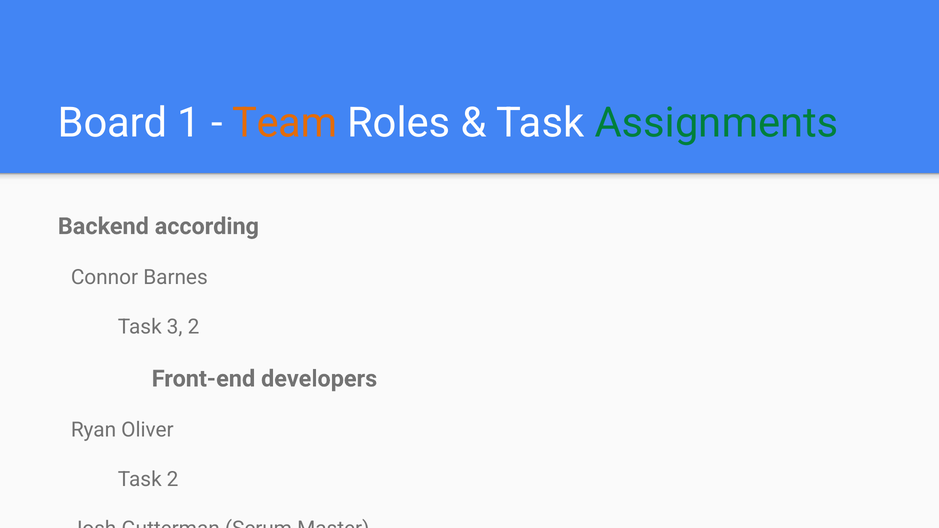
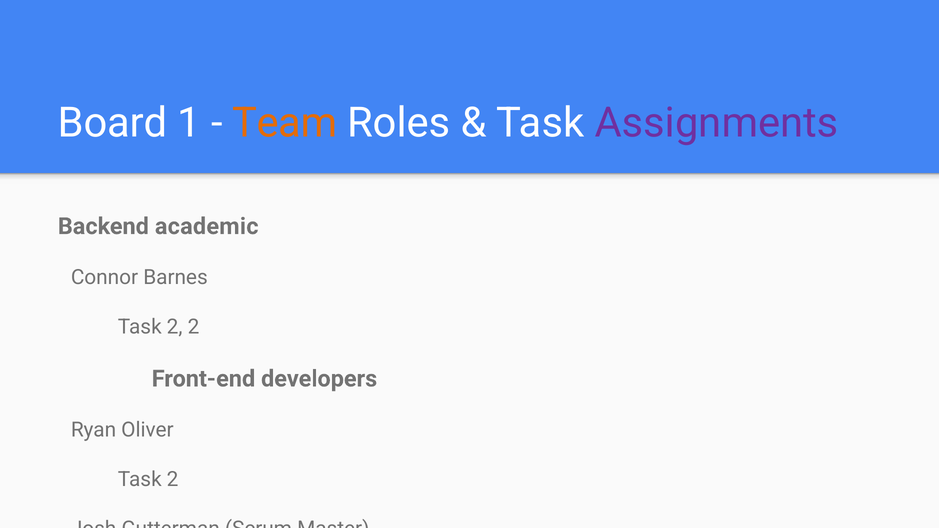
Assignments colour: green -> purple (717, 123)
according: according -> academic (207, 226)
3: 3 -> 2 (175, 327)
